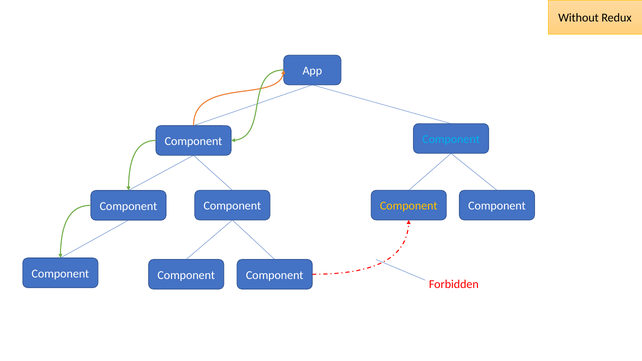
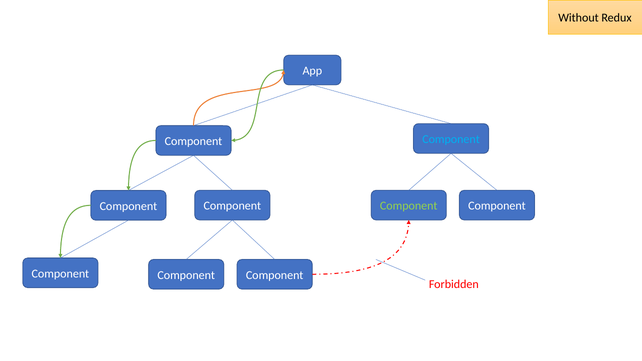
Component colour: yellow -> light green (409, 206)
